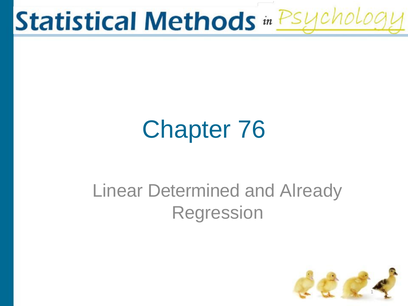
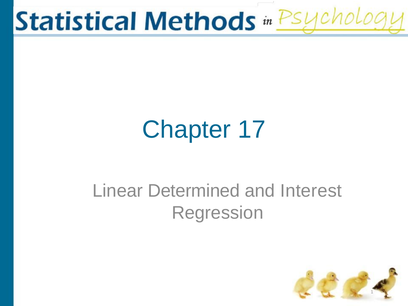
76: 76 -> 17 (252, 130)
Already: Already -> Interest (311, 191)
